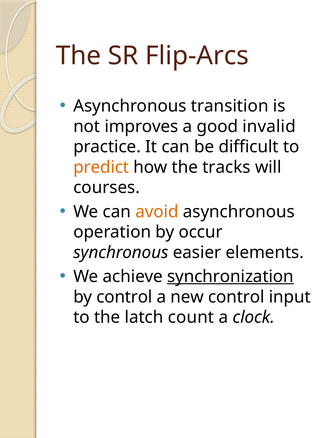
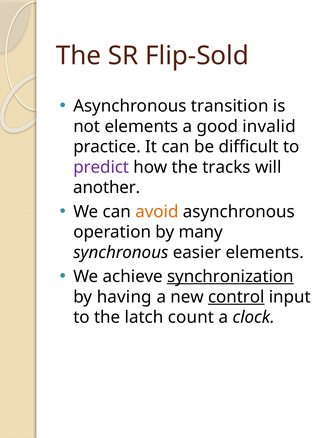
Flip-Arcs: Flip-Arcs -> Flip-Sold (197, 56)
not improves: improves -> elements (141, 126)
predict colour: orange -> purple (101, 167)
courses: courses -> another (107, 187)
occur: occur -> many (201, 232)
by control: control -> having (124, 296)
control underline: none -> present (236, 296)
